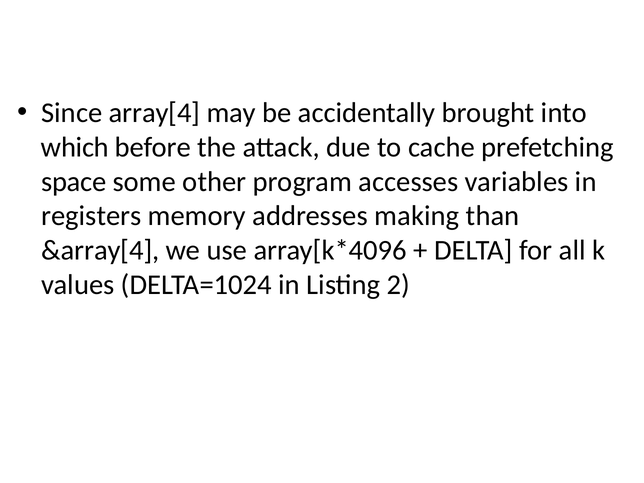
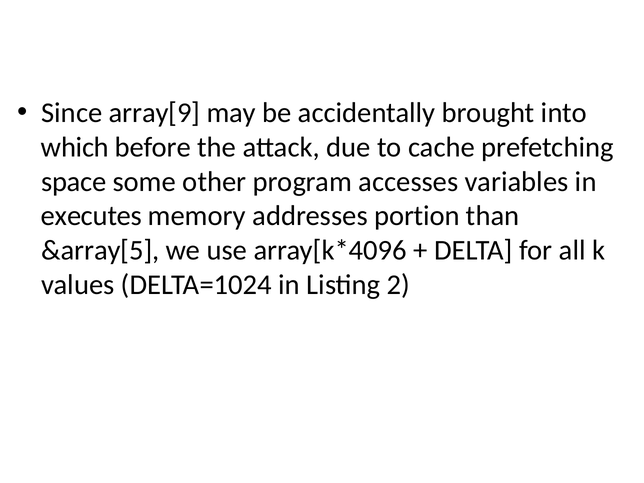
array[4: array[4 -> array[9 (155, 113)
registers: registers -> executes (91, 216)
making: making -> portion (417, 216)
&array[4: &array[4 -> &array[5 (100, 250)
